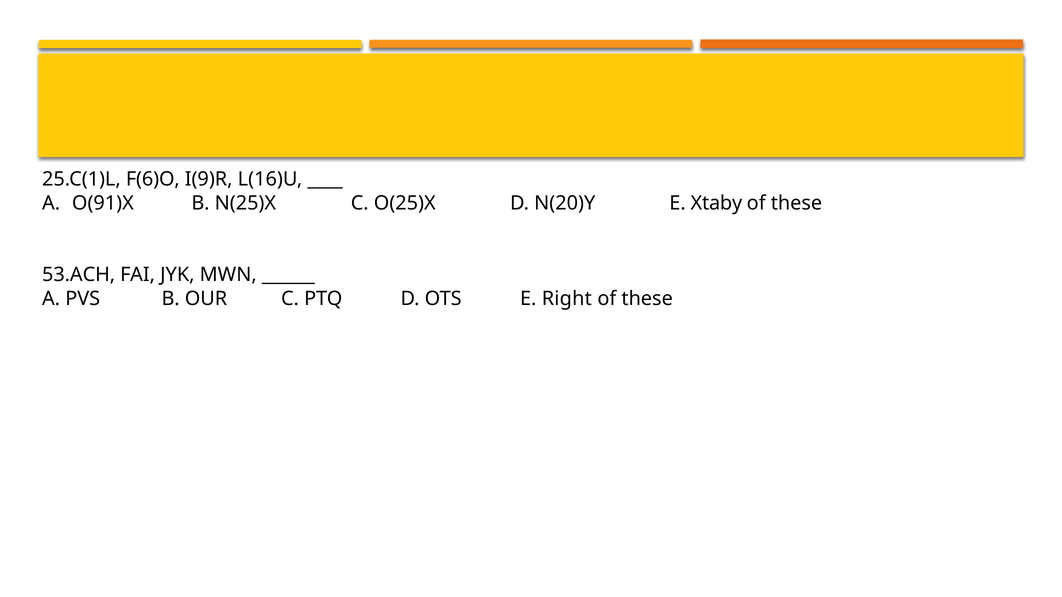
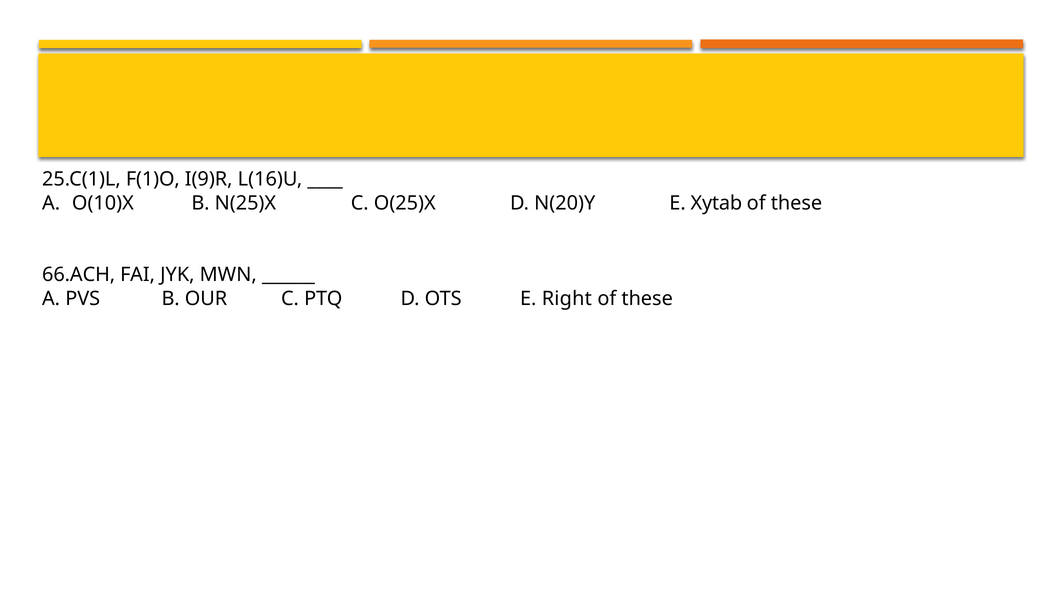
F(6)O: F(6)O -> F(1)O (153, 179)
O(91)X: O(91)X -> O(10)X (103, 203)
Xtaby: Xtaby -> Xytab (716, 203)
53.ACH: 53.ACH -> 66.ACH (79, 275)
